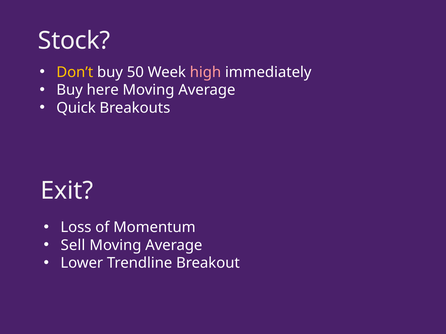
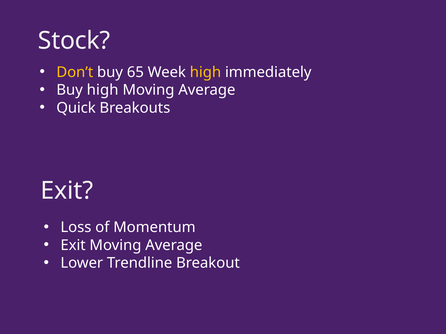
50: 50 -> 65 (135, 72)
high colour: pink -> yellow (205, 72)
Buy here: here -> high (103, 90)
Sell: Sell -> Exit (73, 245)
